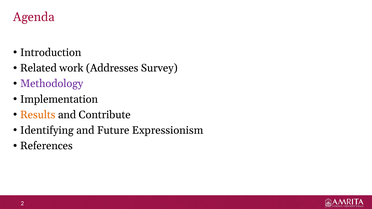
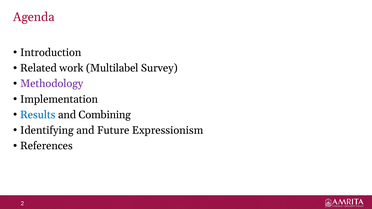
Addresses: Addresses -> Multilabel (112, 68)
Results colour: orange -> blue (38, 115)
Contribute: Contribute -> Combining (105, 115)
